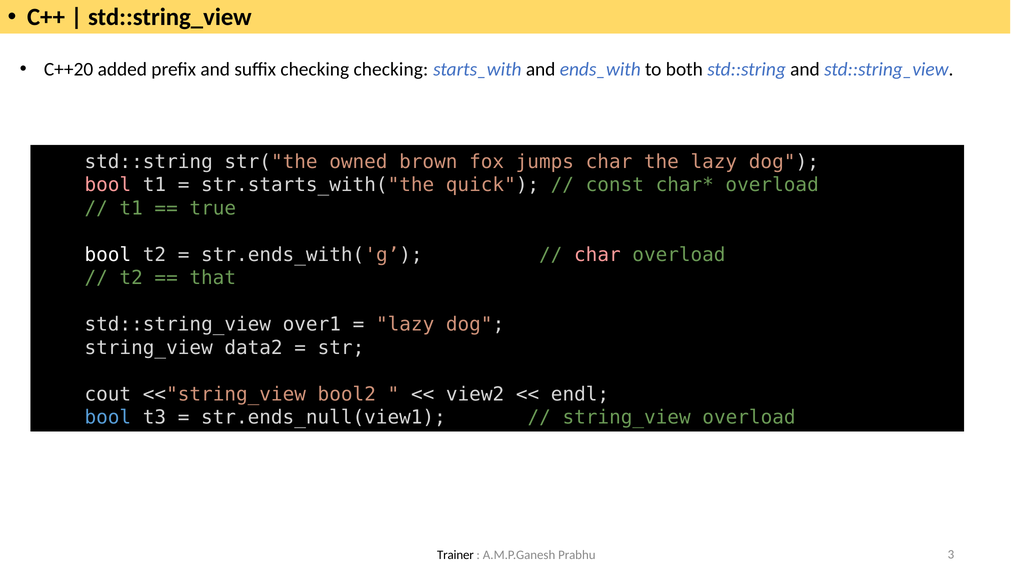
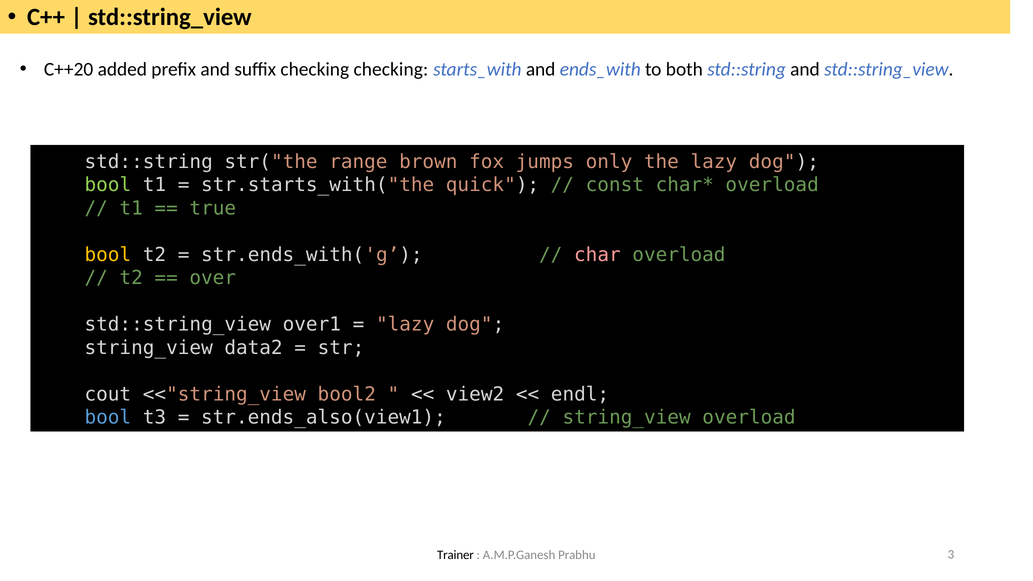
owned: owned -> range (358, 162)
jumps char: char -> only (609, 162)
bool colour: pink -> light green (108, 185)
bool colour: white -> yellow (108, 255)
that: that -> over (213, 278)
str.ends_null(view1: str.ends_null(view1 -> str.ends_also(view1 (323, 417)
